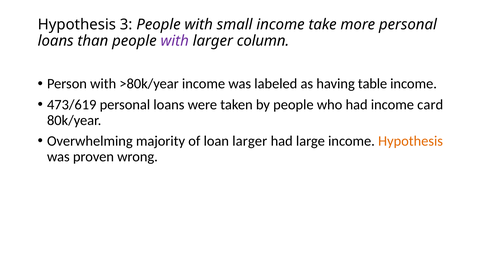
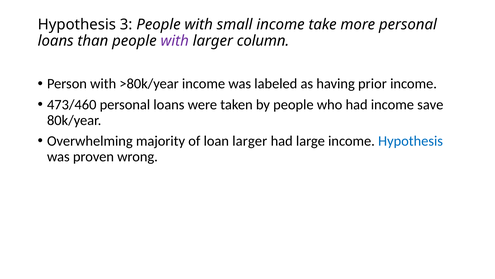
table: table -> prior (372, 84)
473/619: 473/619 -> 473/460 (72, 104)
card: card -> save (430, 104)
Hypothesis colour: orange -> blue (411, 141)
